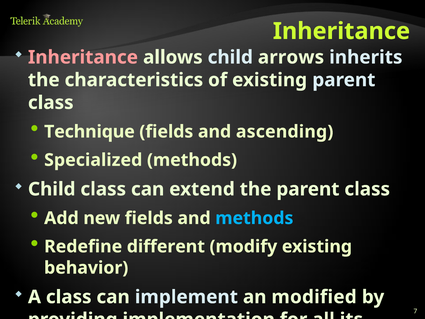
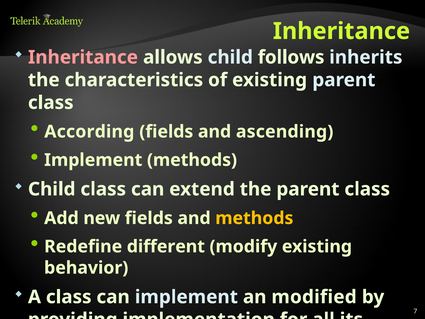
arrows: arrows -> follows (291, 57)
Technique: Technique -> According (89, 132)
Specialized: Specialized -> Implement (93, 160)
methods colour: light blue -> yellow (254, 218)
